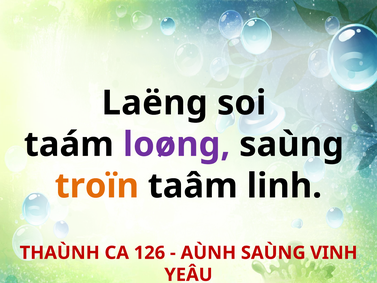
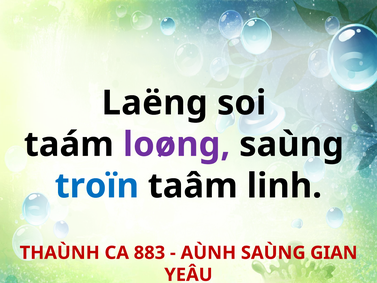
troïn colour: orange -> blue (97, 186)
126: 126 -> 883 (149, 253)
VINH: VINH -> GIAN (334, 253)
